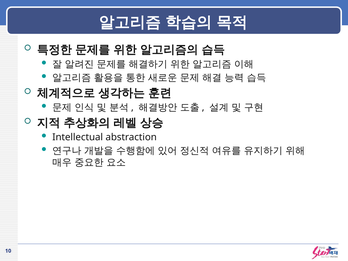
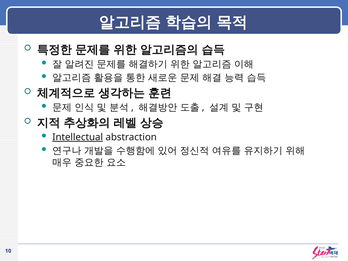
Intellectual underline: none -> present (78, 137)
